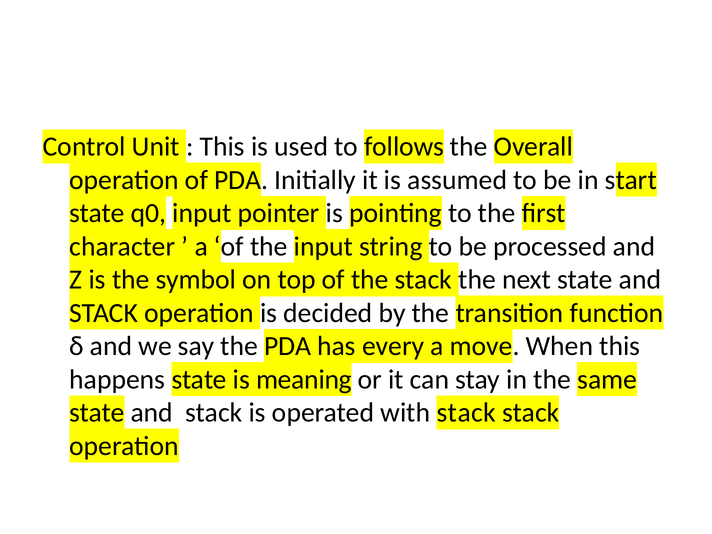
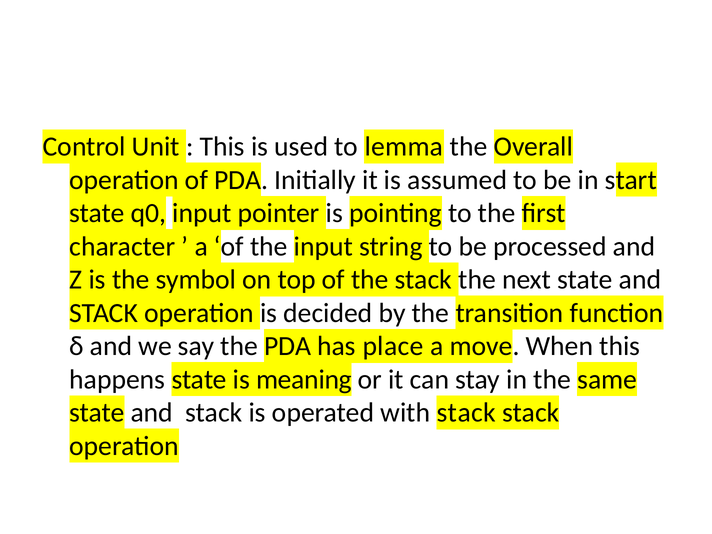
follows: follows -> lemma (404, 147)
every: every -> place (393, 346)
